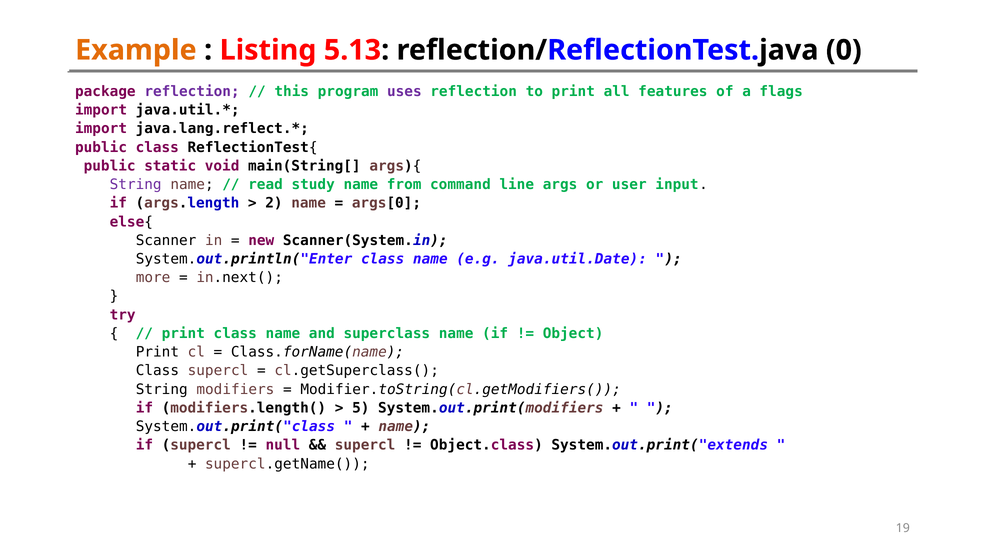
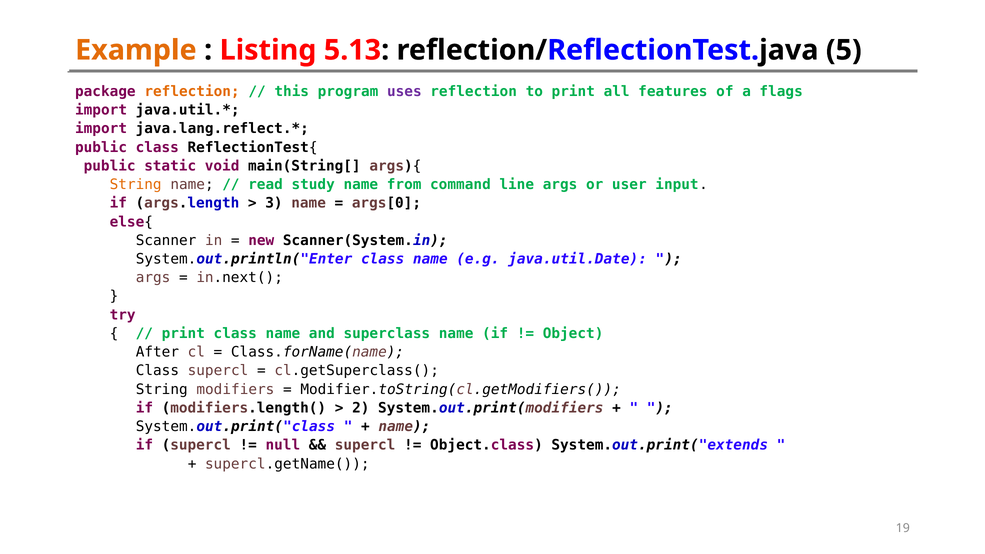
0: 0 -> 5 (844, 50)
reflection colour: purple -> orange (192, 92)
String colour: purple -> orange (136, 185)
2: 2 -> 3 (274, 203)
more: more -> args (153, 278)
Print: Print -> After (157, 352)
5: 5 -> 2 (361, 408)
